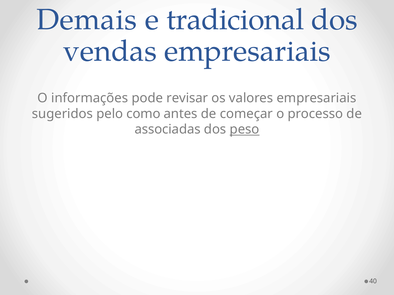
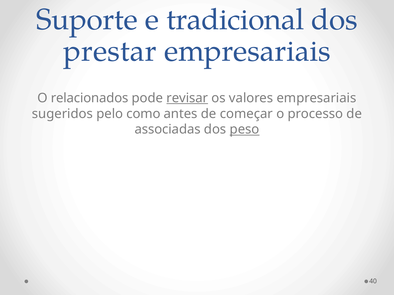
Demais: Demais -> Suporte (87, 20)
vendas: vendas -> prestar (110, 51)
informações: informações -> relacionados (90, 98)
revisar underline: none -> present (187, 98)
